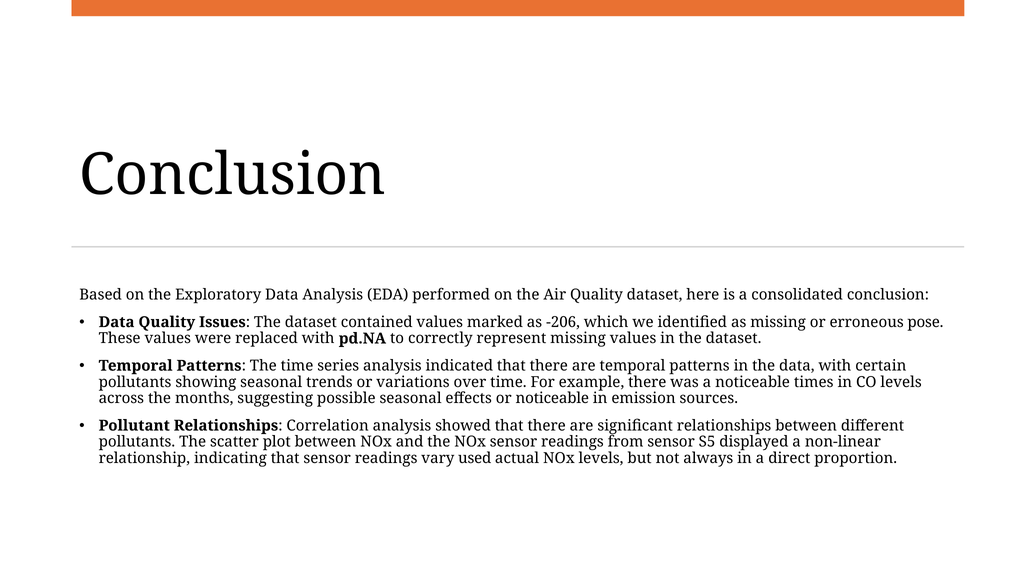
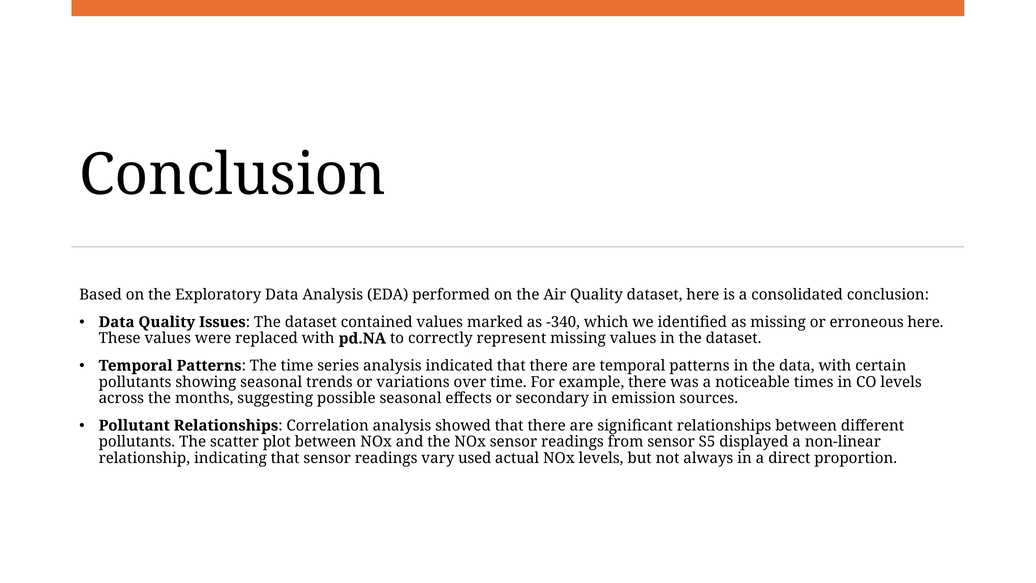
-206: -206 -> -340 (563, 322)
erroneous pose: pose -> here (925, 322)
or noticeable: noticeable -> secondary (552, 398)
